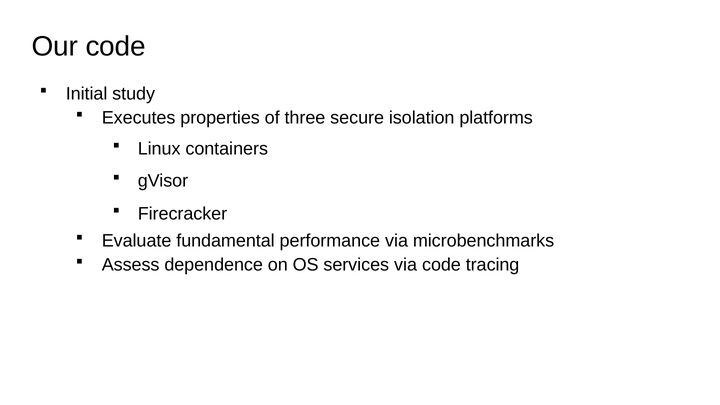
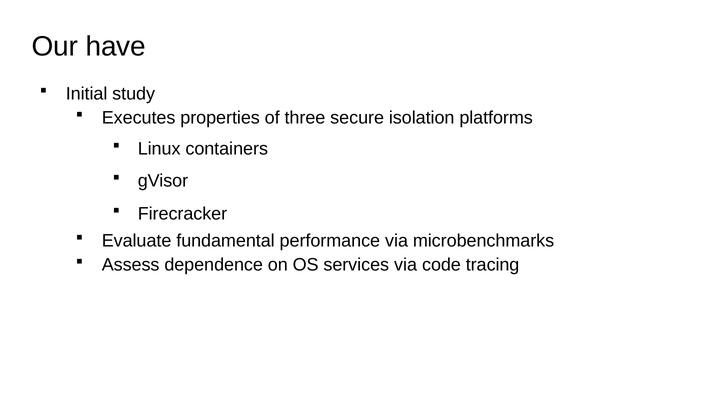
Our code: code -> have (116, 46)
